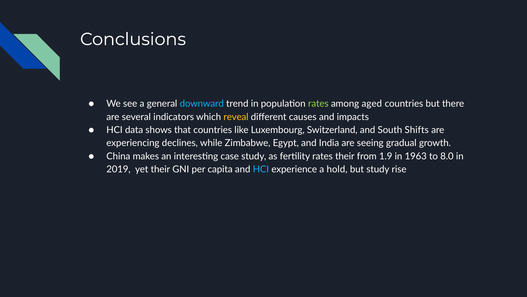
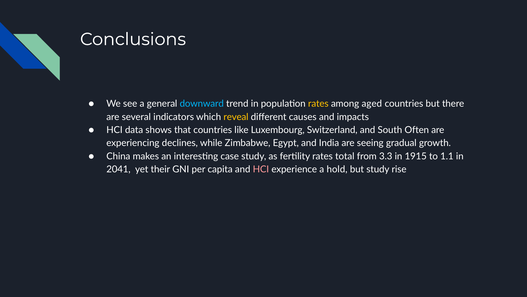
rates colour: light green -> yellow (318, 104)
Shifts: Shifts -> Often (417, 130)
rates their: their -> total (345, 156)
1.9: 1.9 -> 3.3 (386, 156)
1963: 1963 -> 1915 (416, 156)
8.0: 8.0 -> 1.1 (447, 156)
2019: 2019 -> 2041 (118, 169)
HCI colour: light blue -> pink (261, 169)
